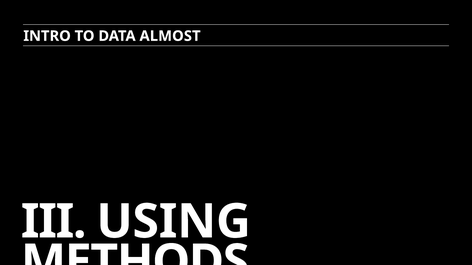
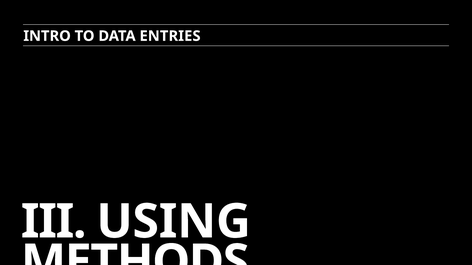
ALMOST: ALMOST -> ENTRIES (170, 36)
